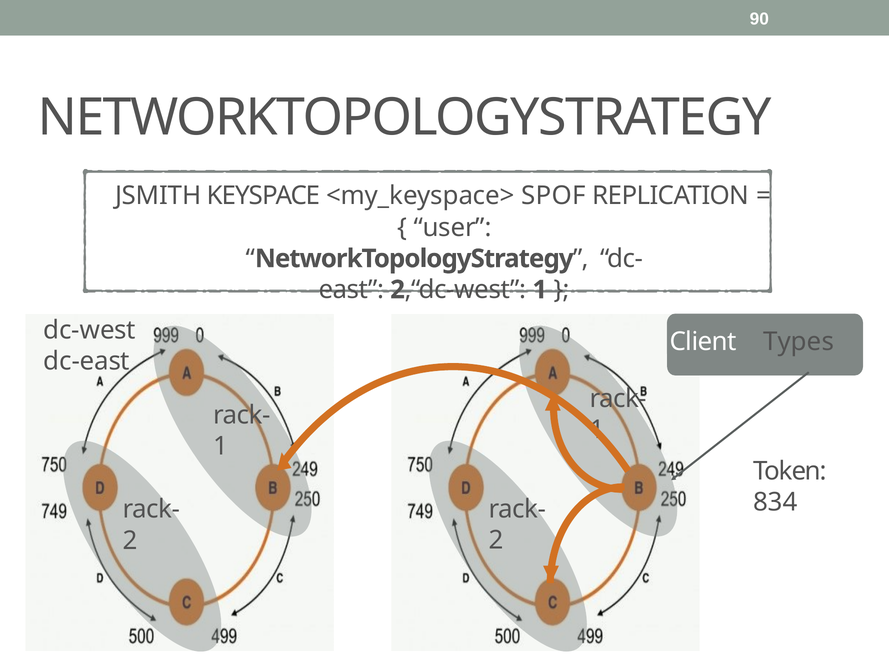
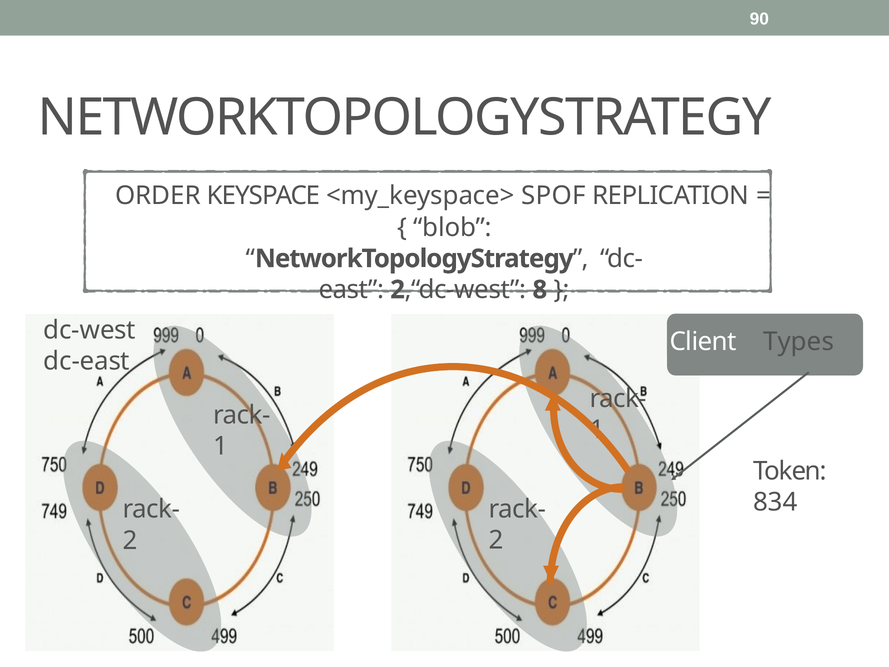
JSMITH: JSMITH -> ORDER (158, 196)
user: user -> blob (453, 227)
1: 1 -> 8 (540, 290)
